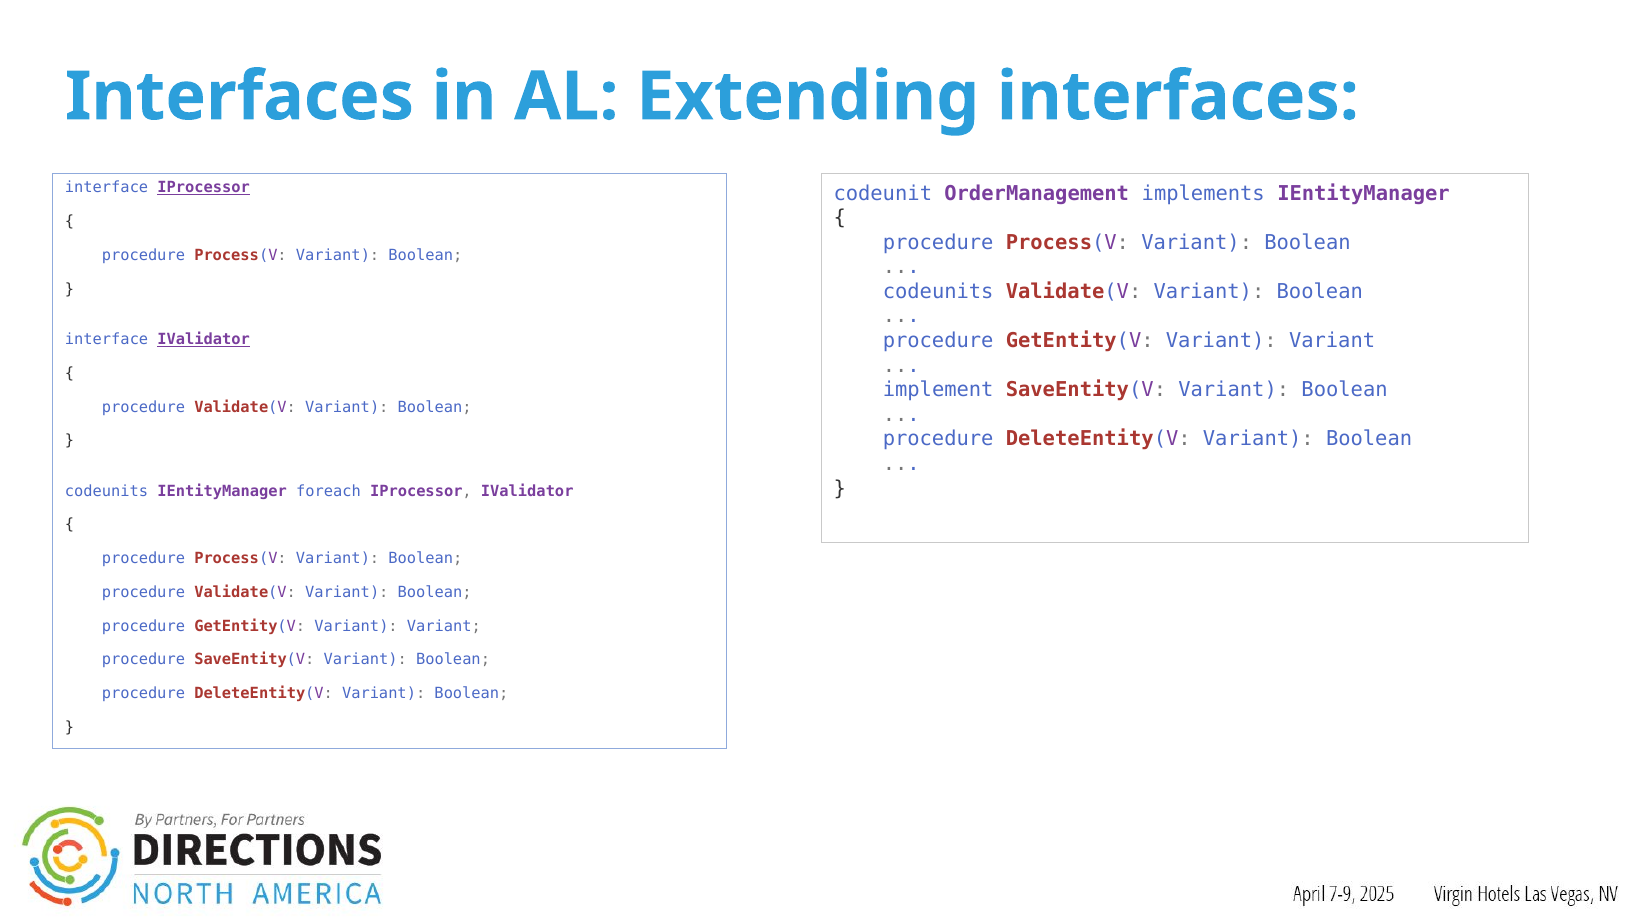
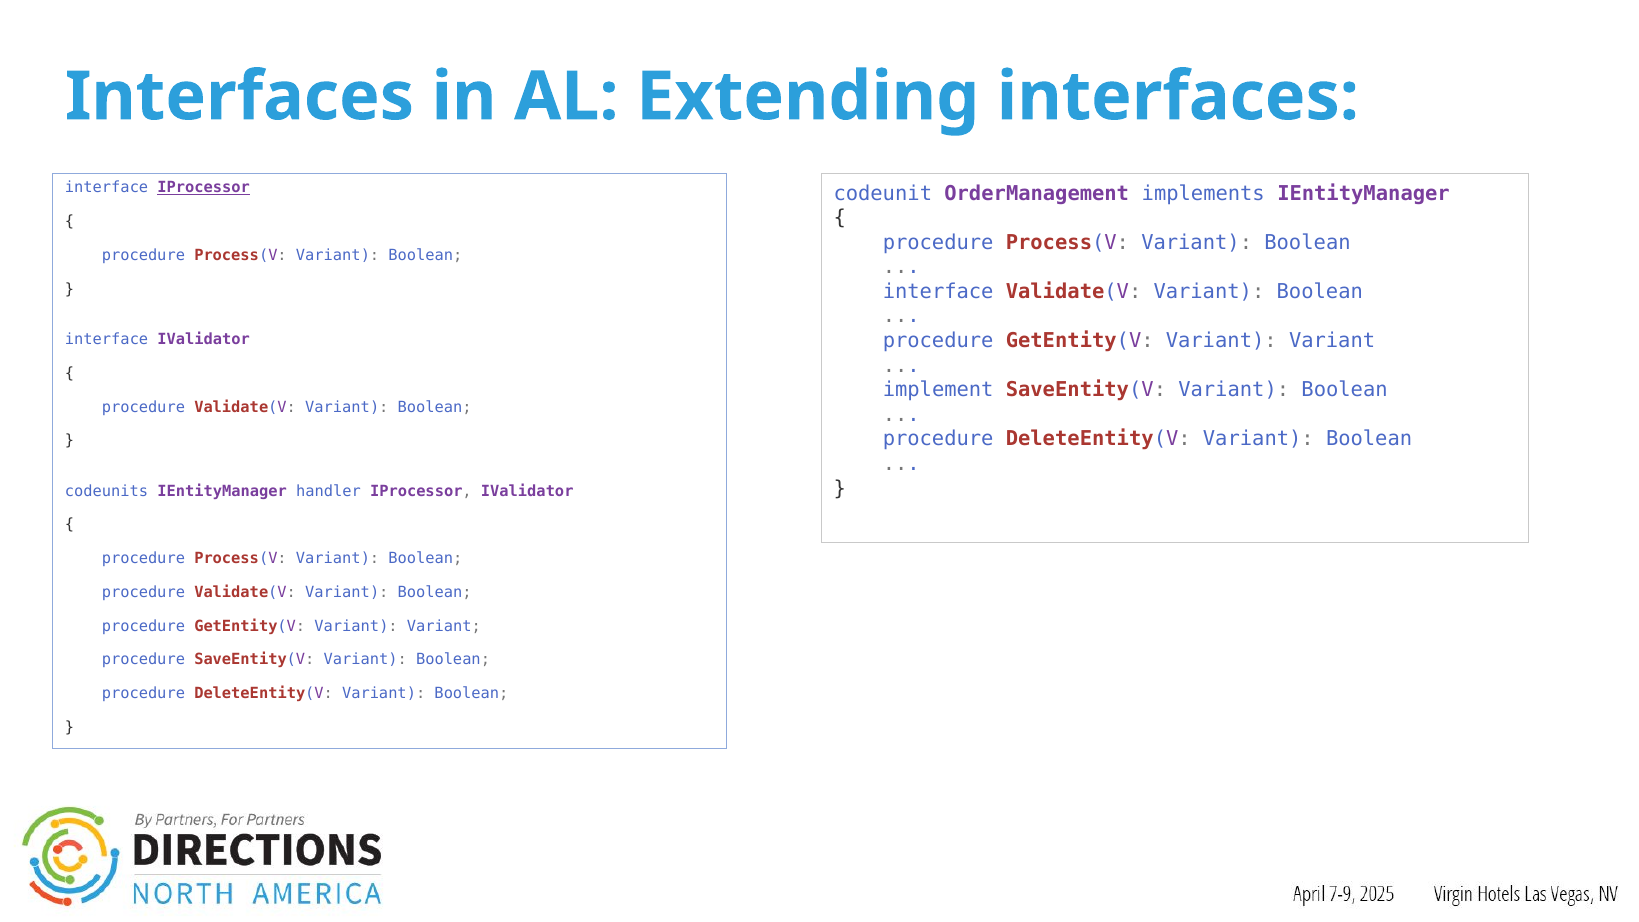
codeunits: codeunits -> interface (938, 292)
IValidator underline: present -> none (204, 339)
foreach: foreach -> handler (328, 491)
